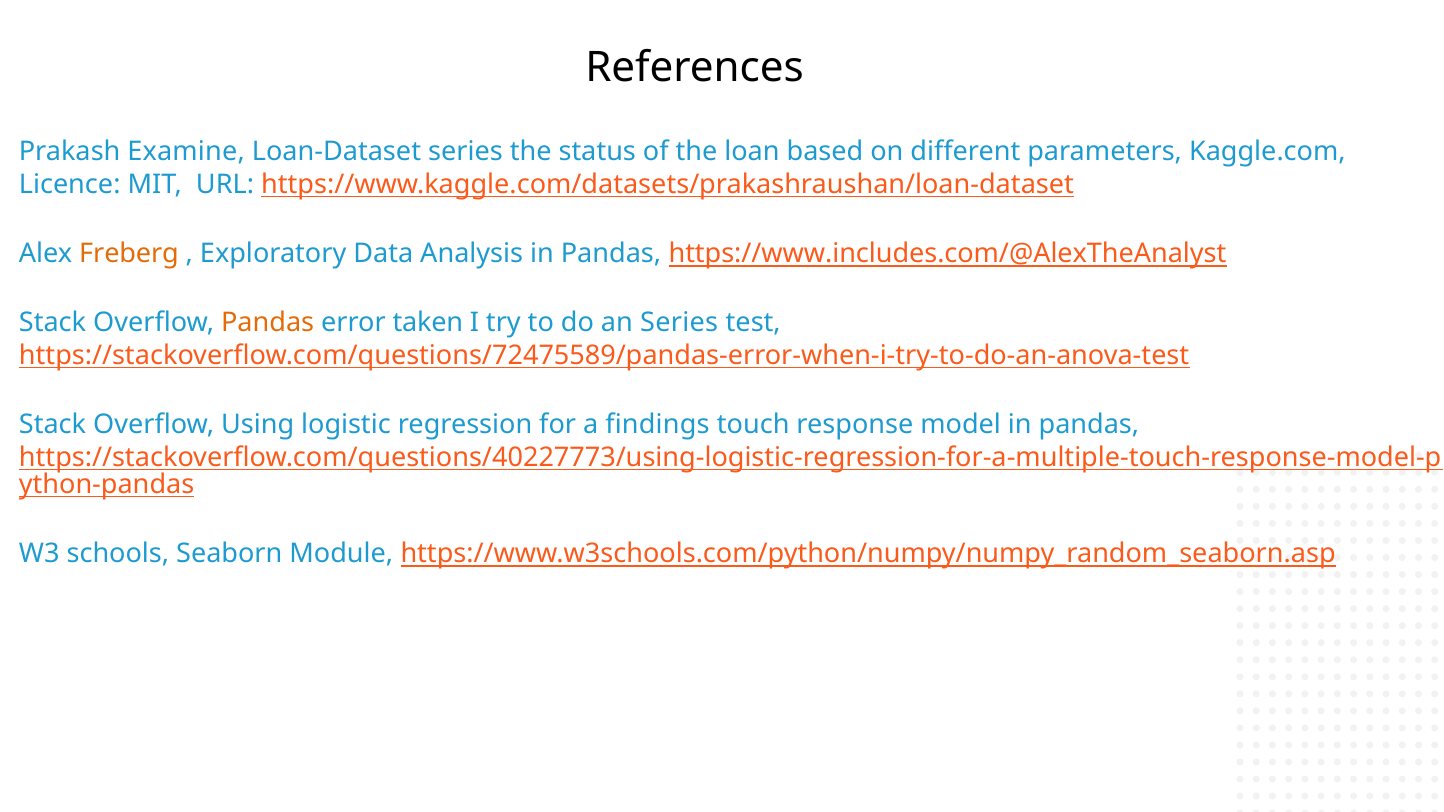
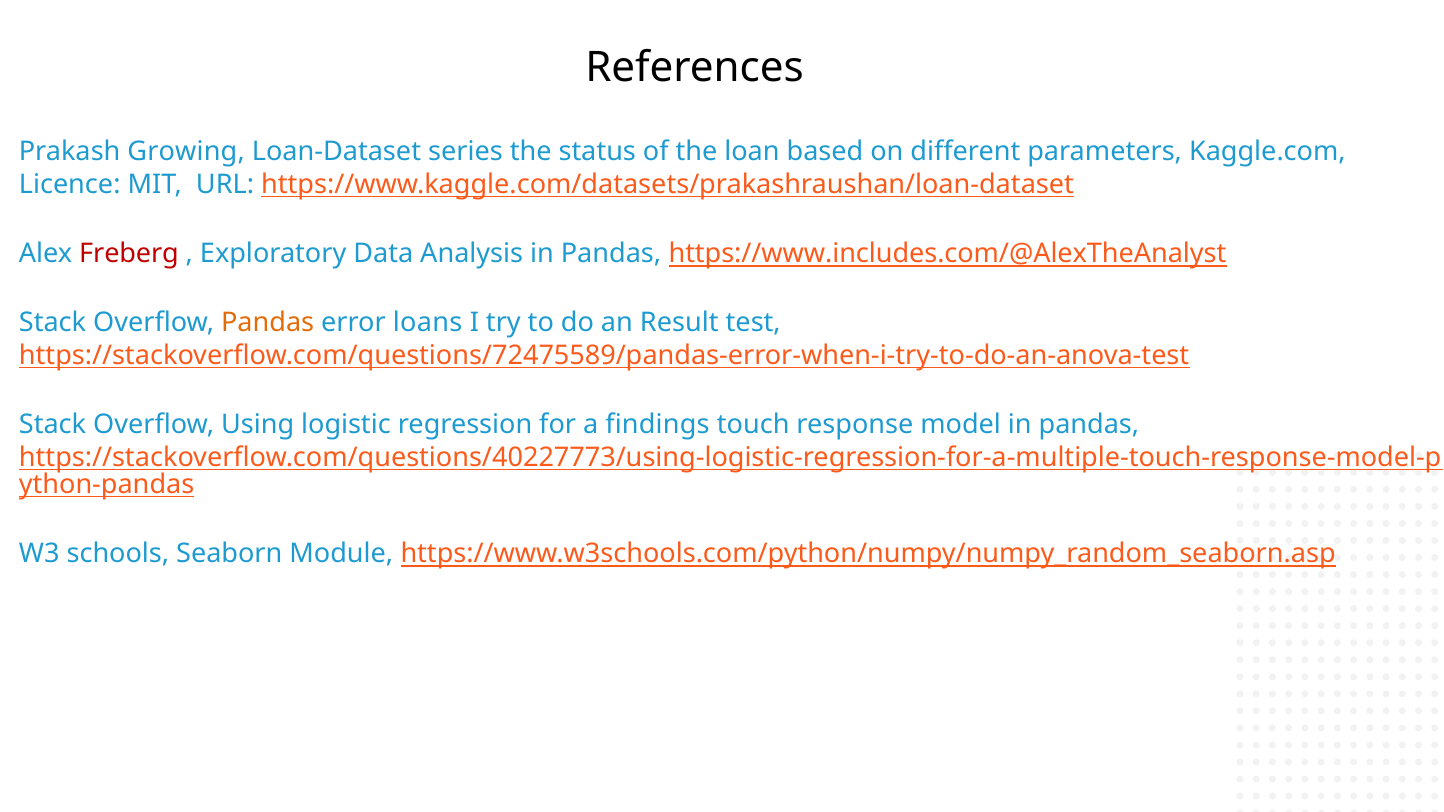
Examine: Examine -> Growing (186, 152)
Freberg colour: orange -> red (129, 254)
taken: taken -> loans (428, 323)
an Series: Series -> Result (679, 323)
